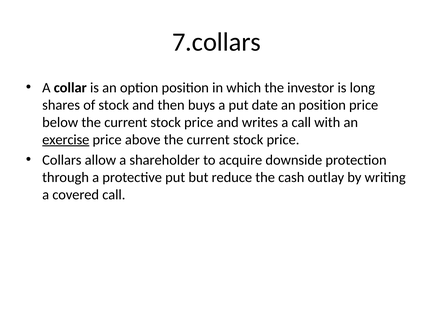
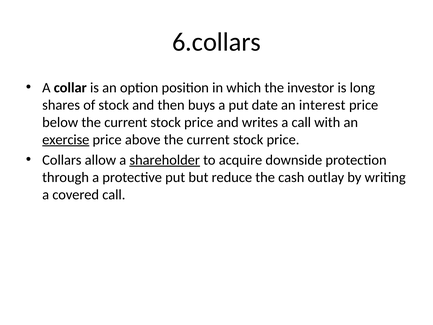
7.collars: 7.collars -> 6.collars (216, 42)
an position: position -> interest (322, 105)
shareholder underline: none -> present (165, 160)
